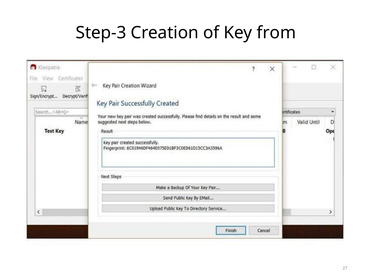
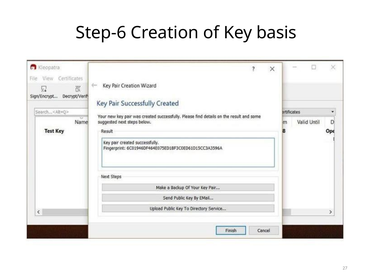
Step-3: Step-3 -> Step-6 (101, 33)
from: from -> basis (277, 33)
